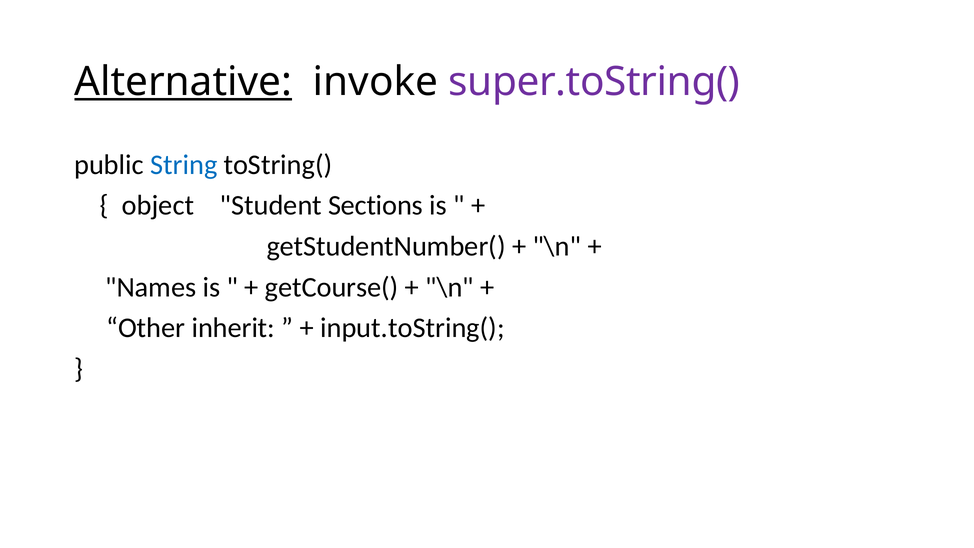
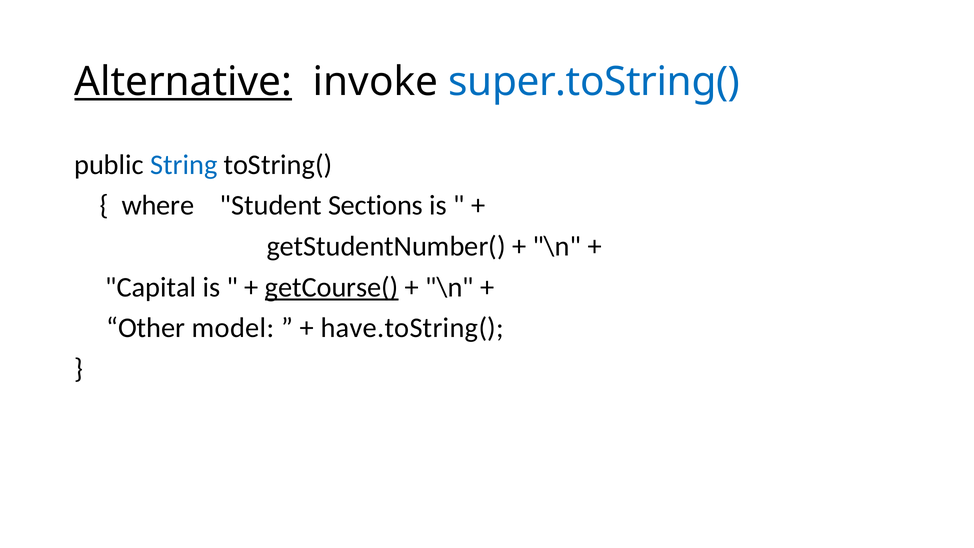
super.toString( colour: purple -> blue (594, 82)
object: object -> where (158, 206)
Names: Names -> Capital (151, 287)
getCourse( underline: none -> present (332, 287)
inherit: inherit -> model (233, 328)
input.toString(: input.toString( -> have.toString( (412, 328)
